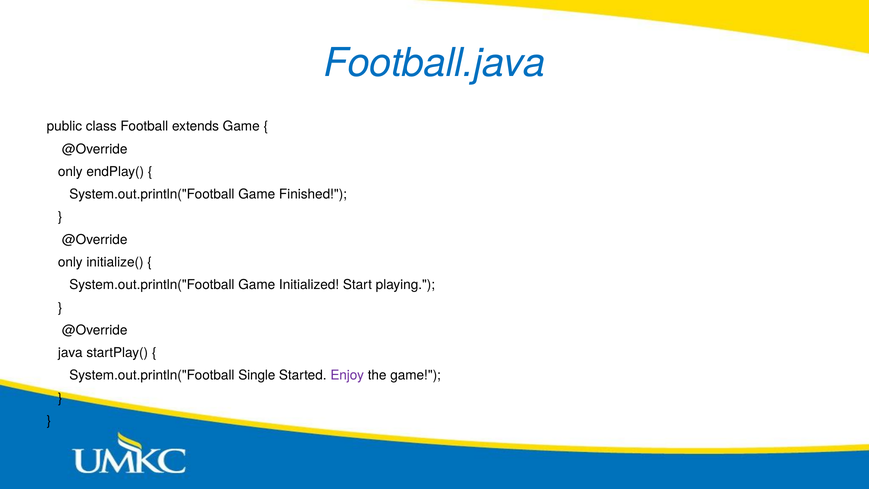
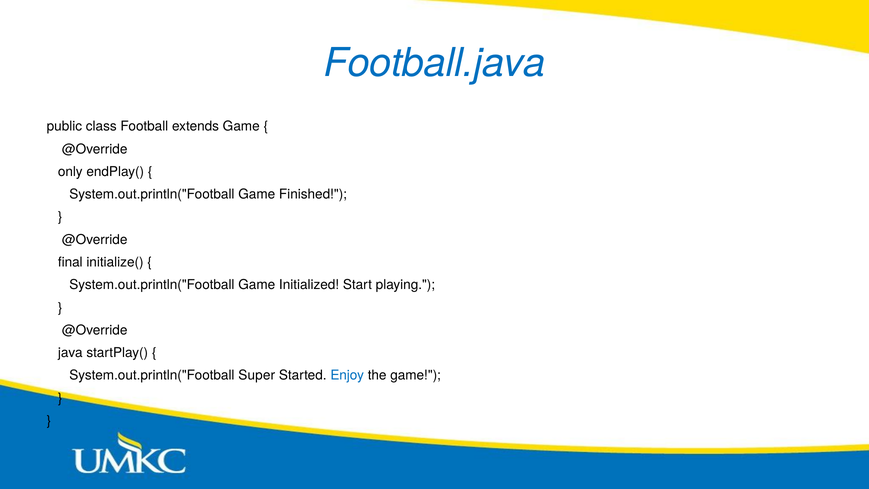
only: only -> final (70, 262)
Single: Single -> Super (257, 375)
Enjoy colour: purple -> blue (347, 375)
